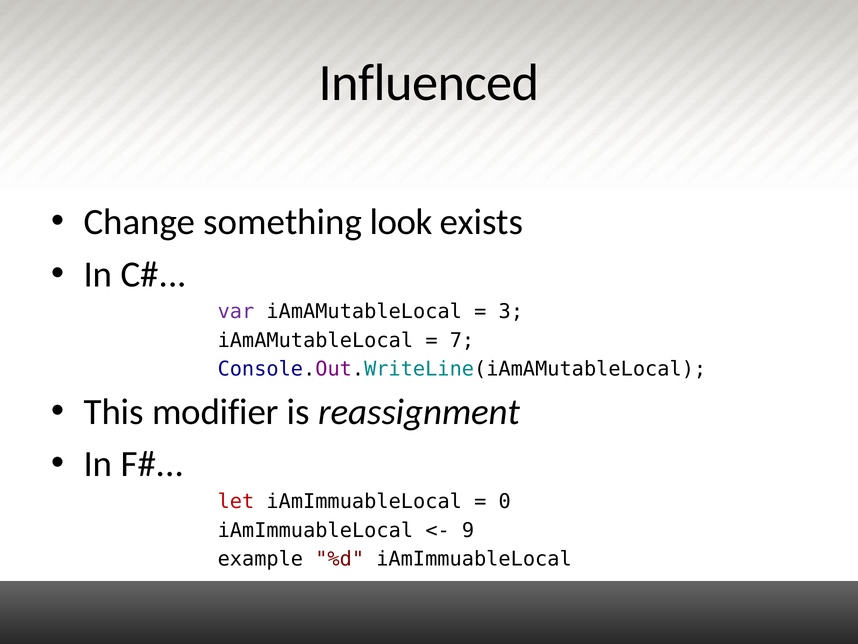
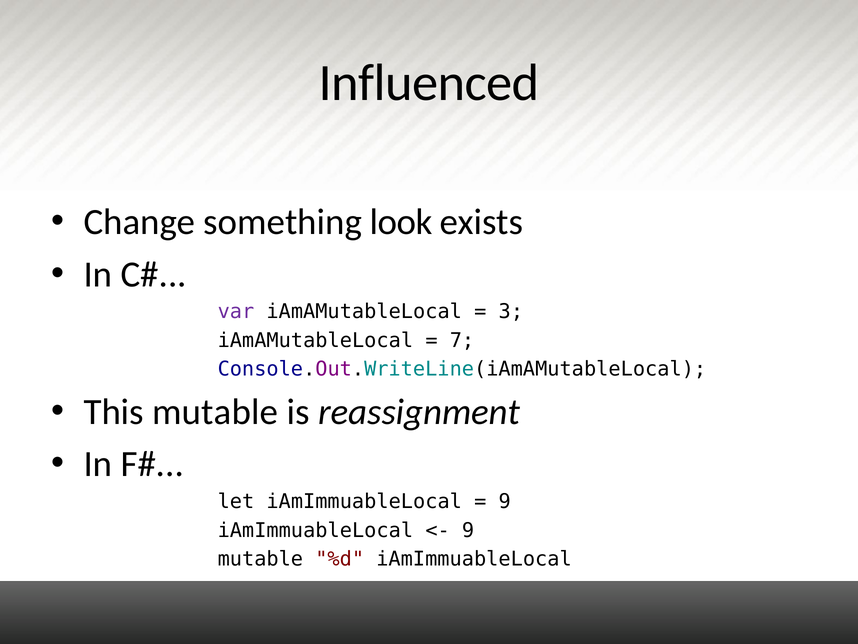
This modifier: modifier -> mutable (215, 412)
let colour: red -> black (236, 501)
0: 0 -> 9 (505, 501)
example: example -> mutable (260, 559)
